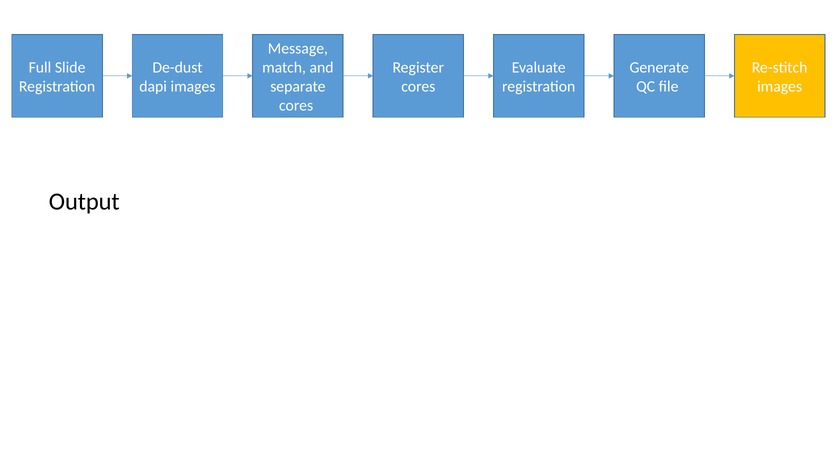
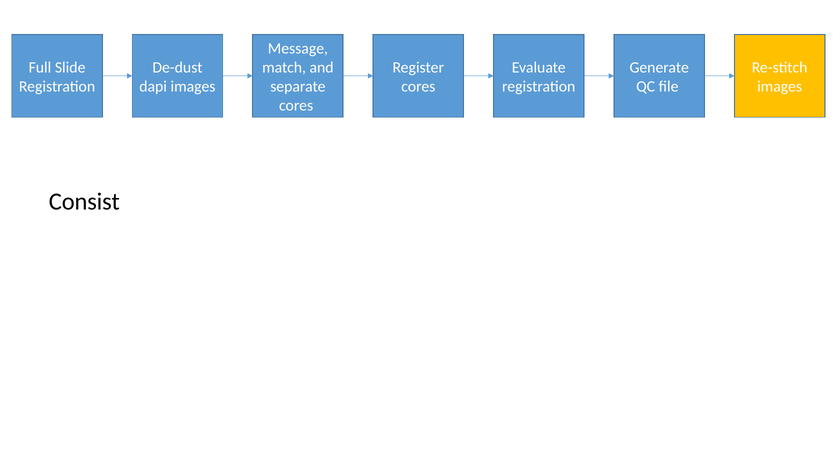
Output: Output -> Consist (84, 201)
